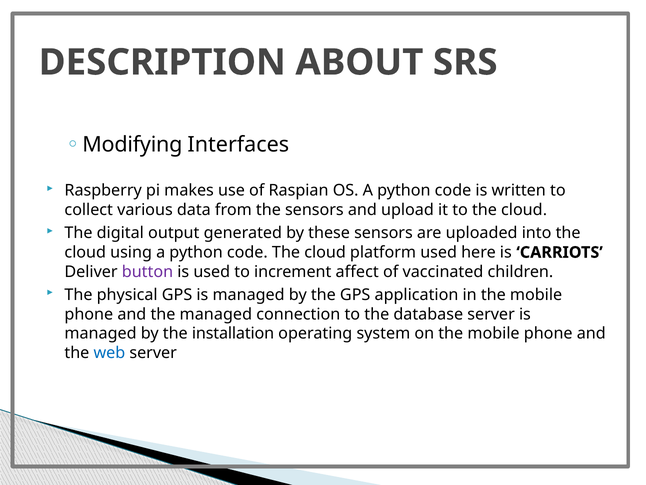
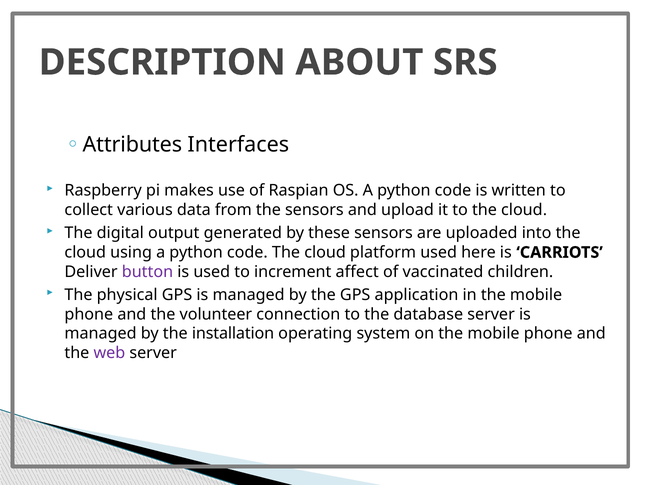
Modifying: Modifying -> Attributes (132, 145)
the managed: managed -> volunteer (216, 314)
web colour: blue -> purple (109, 353)
